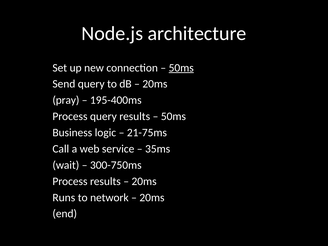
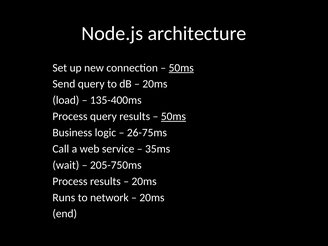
pray: pray -> load (66, 100)
195-400ms: 195-400ms -> 135-400ms (116, 100)
50ms underline: none -> present (173, 116)
21-75ms: 21-75ms -> 26-75ms (147, 133)
300-750ms: 300-750ms -> 205-750ms (116, 165)
